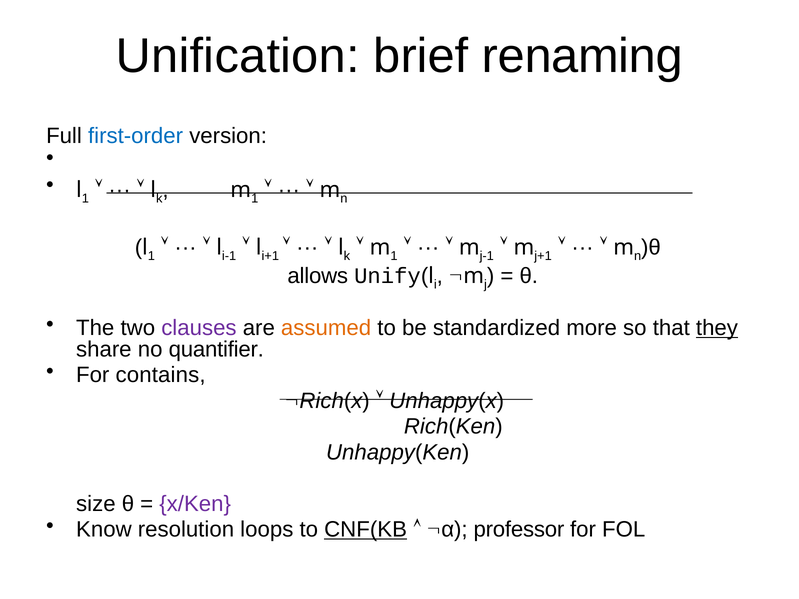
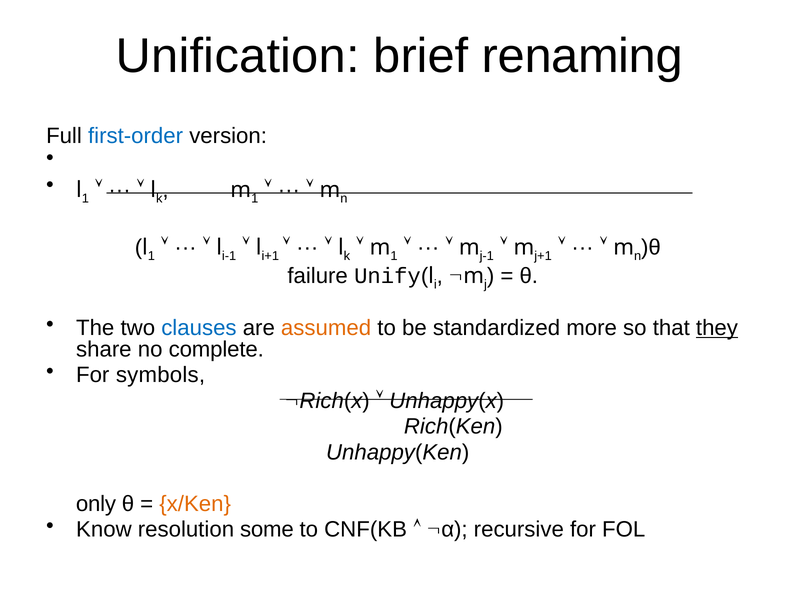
allows: allows -> failure (318, 276)
clauses colour: purple -> blue (199, 328)
quantifier: quantifier -> complete (216, 349)
contains: contains -> symbols (160, 375)
size: size -> only (96, 504)
x/Ken colour: purple -> orange (195, 504)
loops: loops -> some (267, 530)
CNF(KB underline: present -> none (366, 530)
professor: professor -> recursive (519, 530)
